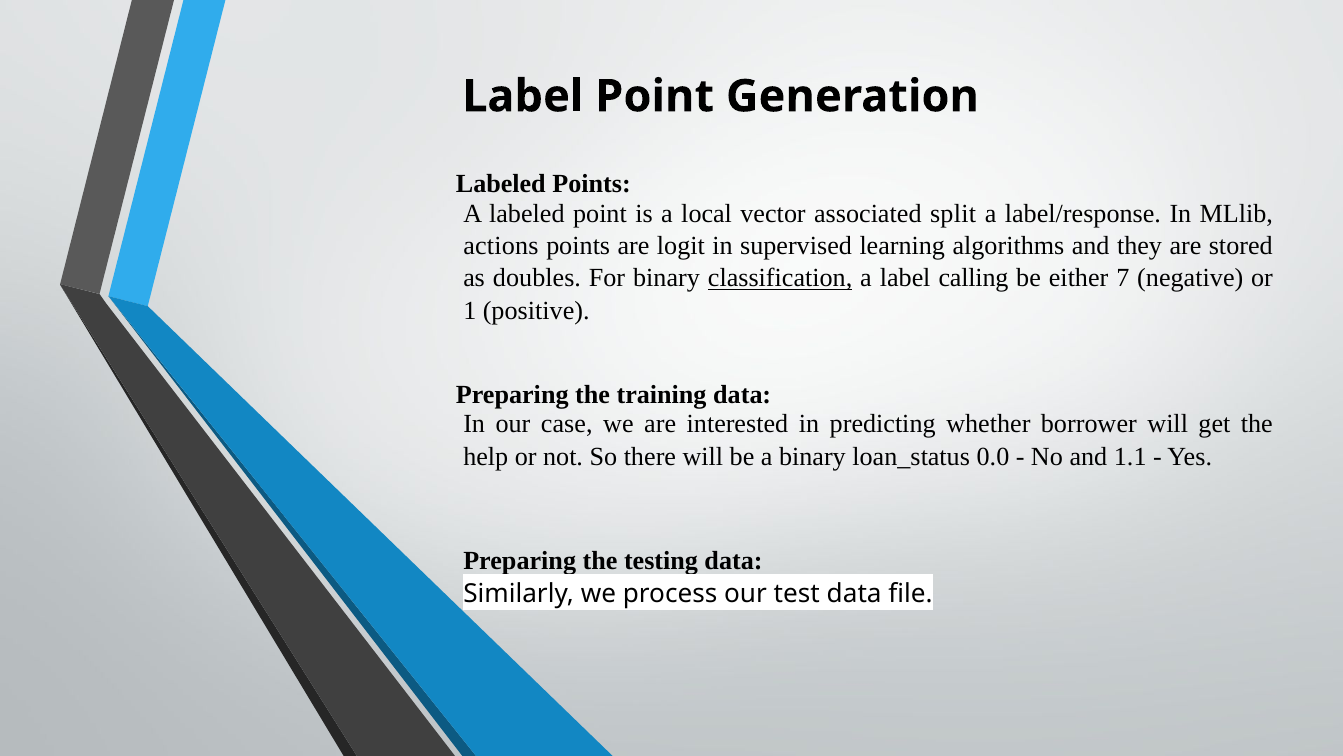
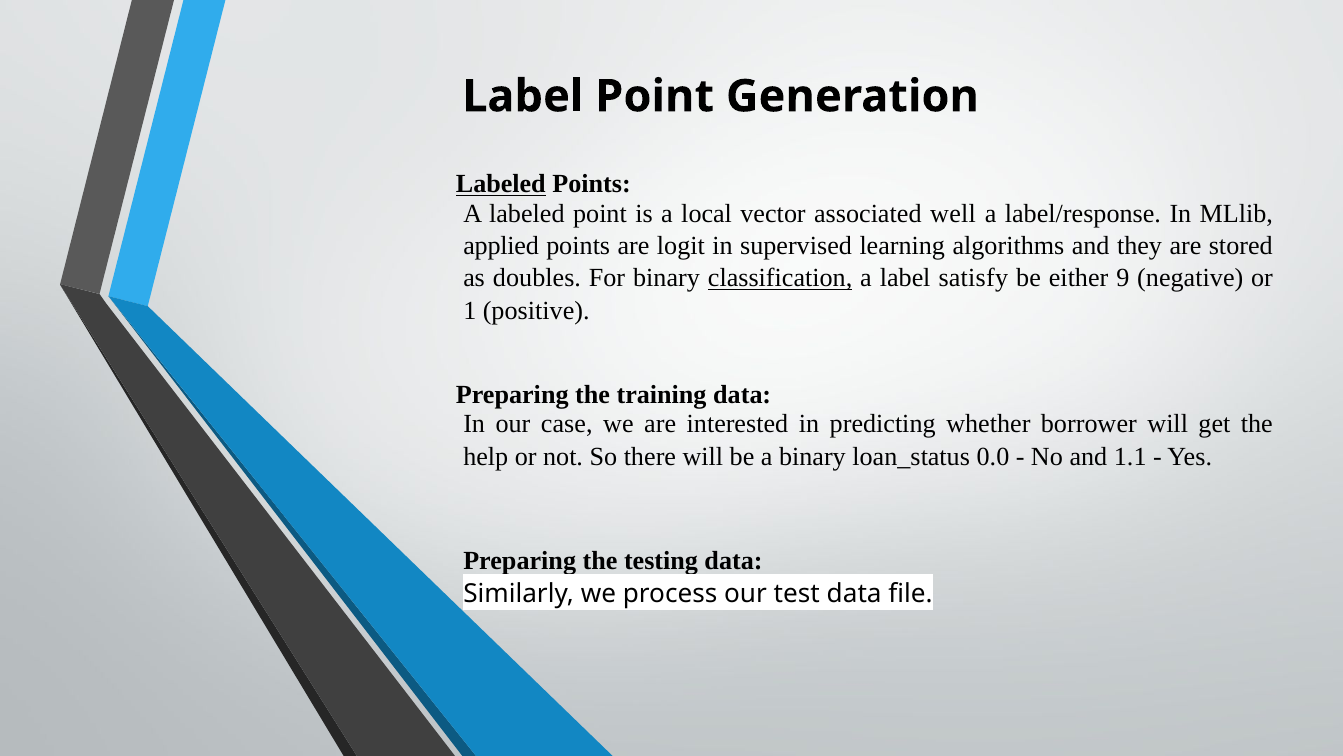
Labeled underline: none -> present (501, 184)
split: split -> well (953, 213)
actions: actions -> applied (501, 246)
calling: calling -> satisfy (973, 278)
7: 7 -> 9 (1123, 278)
